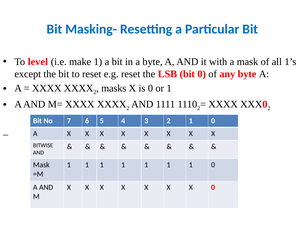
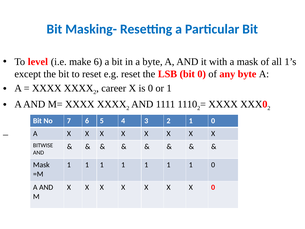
make 1: 1 -> 6 (98, 62)
masks: masks -> career (114, 88)
